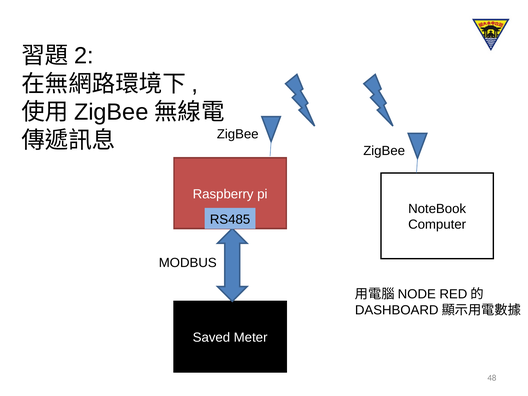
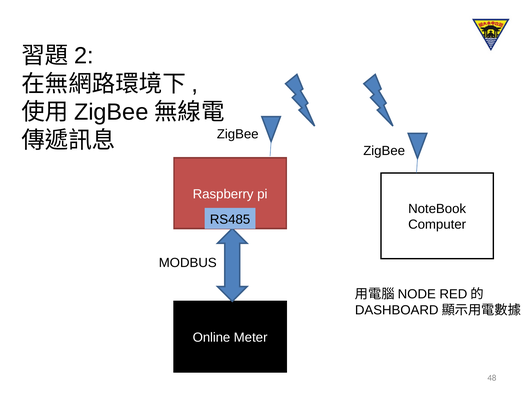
Saved: Saved -> Online (211, 338)
